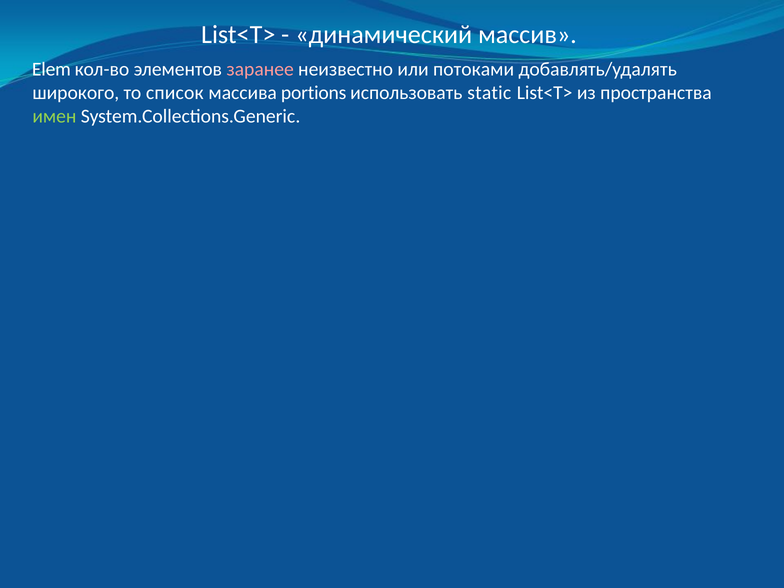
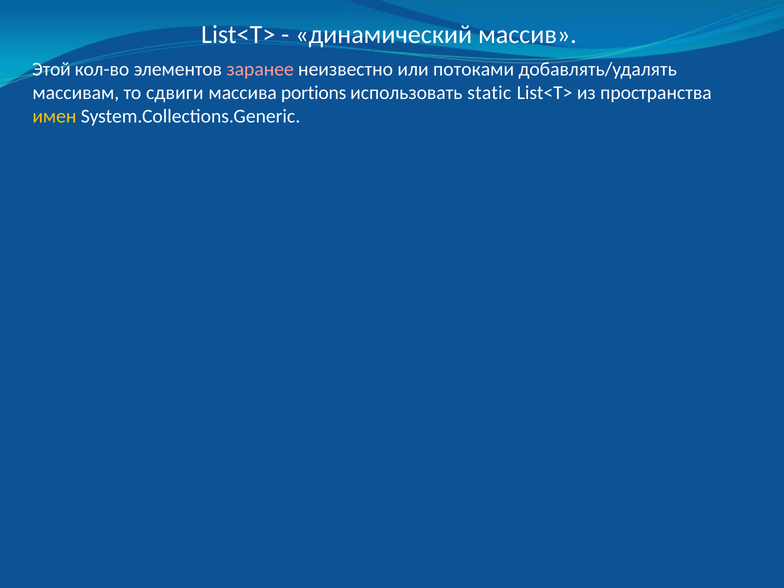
Elem: Elem -> Этой (51, 69)
широкого: широкого -> массивам (76, 93)
список: список -> сдвиги (175, 93)
имен colour: light green -> yellow (54, 116)
